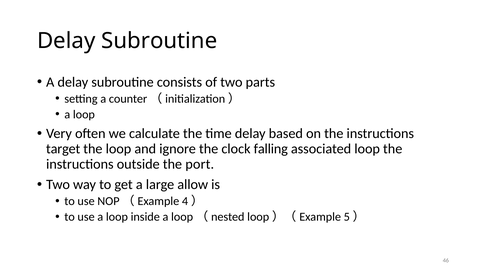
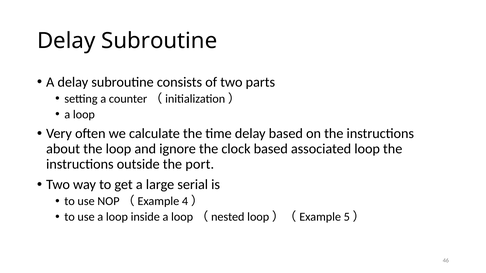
target: target -> about (63, 149)
clock falling: falling -> based (271, 149)
allow: allow -> serial (193, 185)
